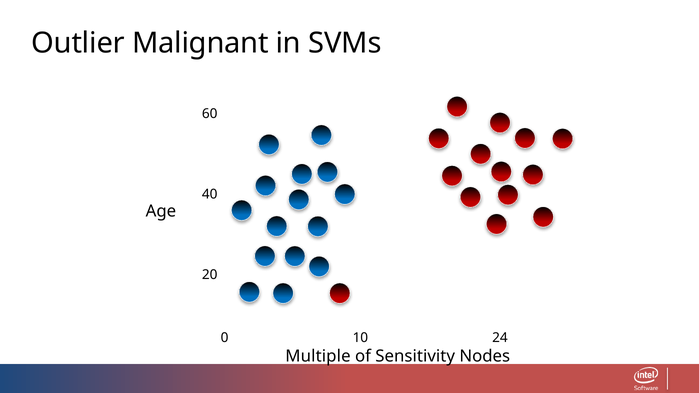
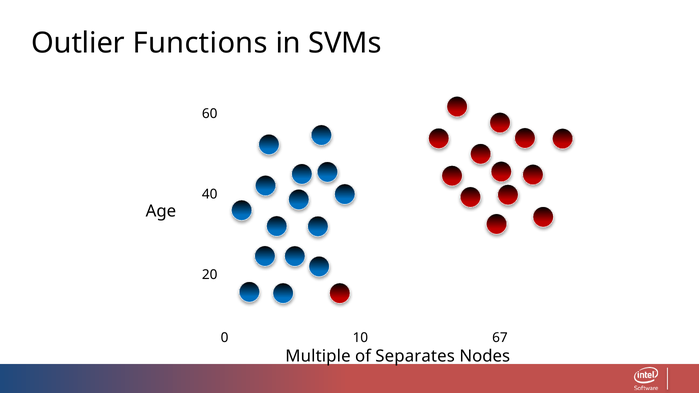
Malignant: Malignant -> Functions (200, 43)
24: 24 -> 67 (500, 338)
Sensitivity: Sensitivity -> Separates (415, 356)
